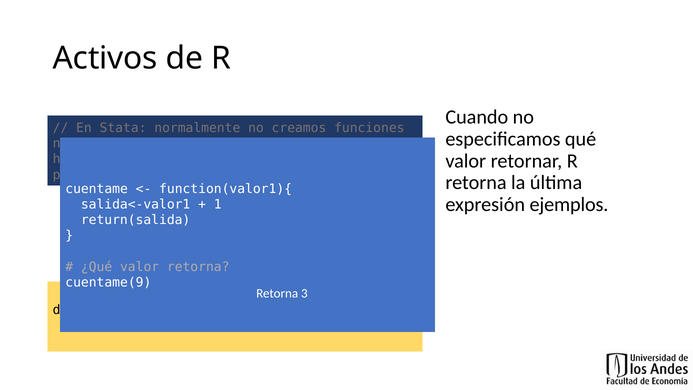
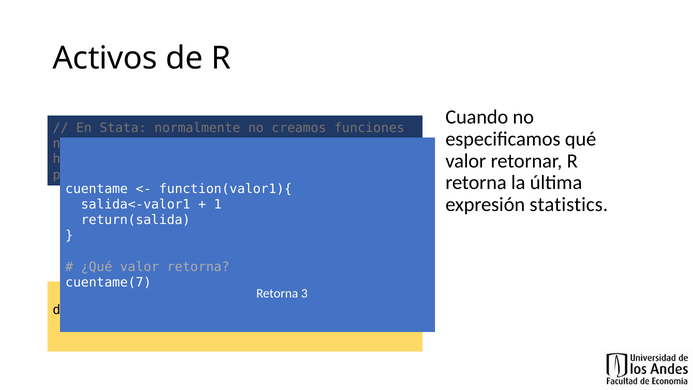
ejemplos: ejemplos -> statistics (569, 205)
cuentame(9: cuentame(9 -> cuentame(7 (108, 282)
